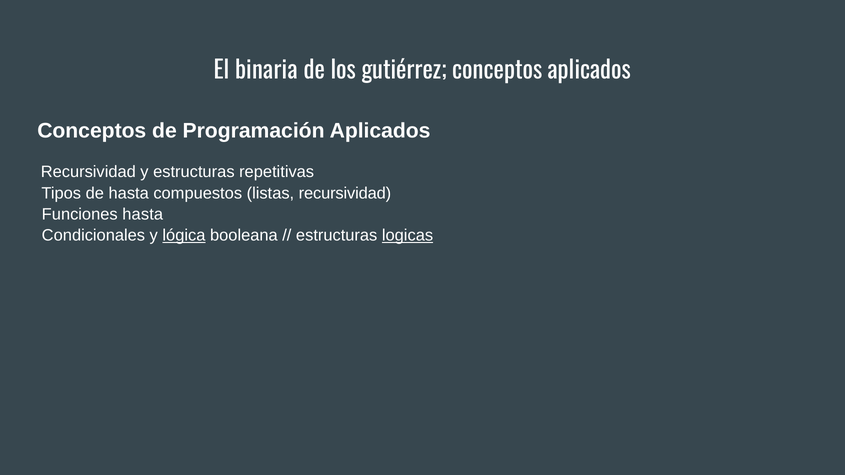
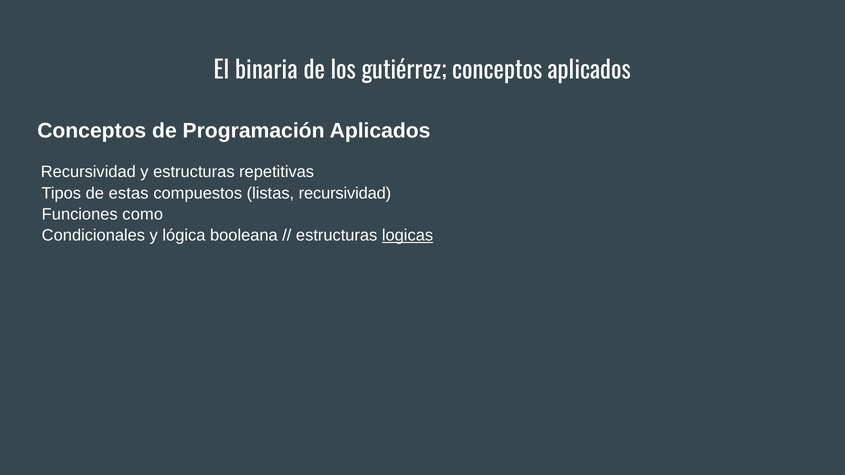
de hasta: hasta -> estas (129, 193)
Funciones hasta: hasta -> como (143, 214)
lógica underline: present -> none (184, 236)
